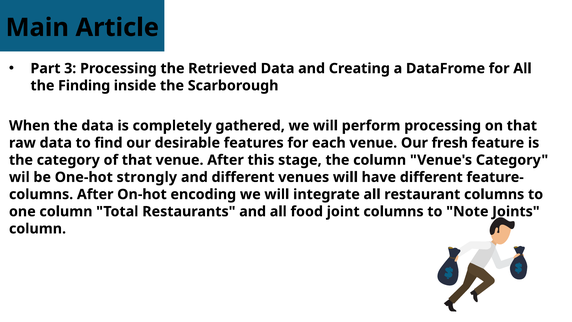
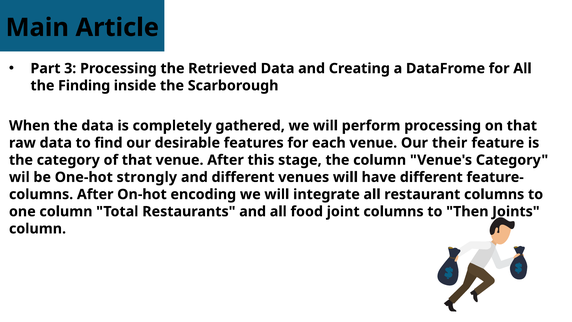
fresh: fresh -> their (450, 143)
Note: Note -> Then (467, 211)
